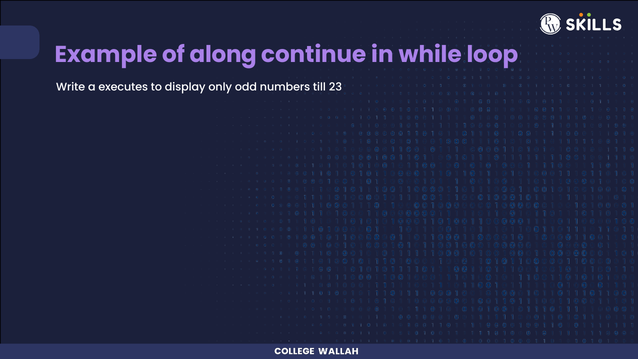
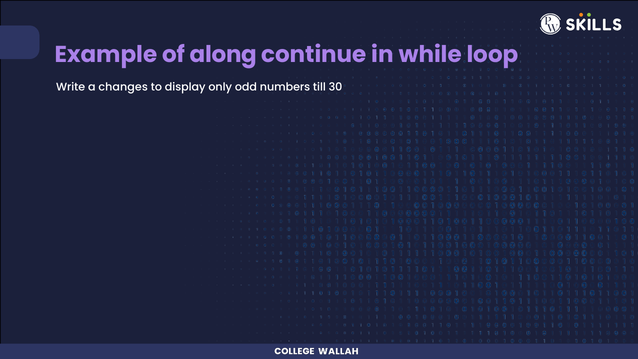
executes: executes -> changes (123, 87)
23: 23 -> 30 (336, 87)
